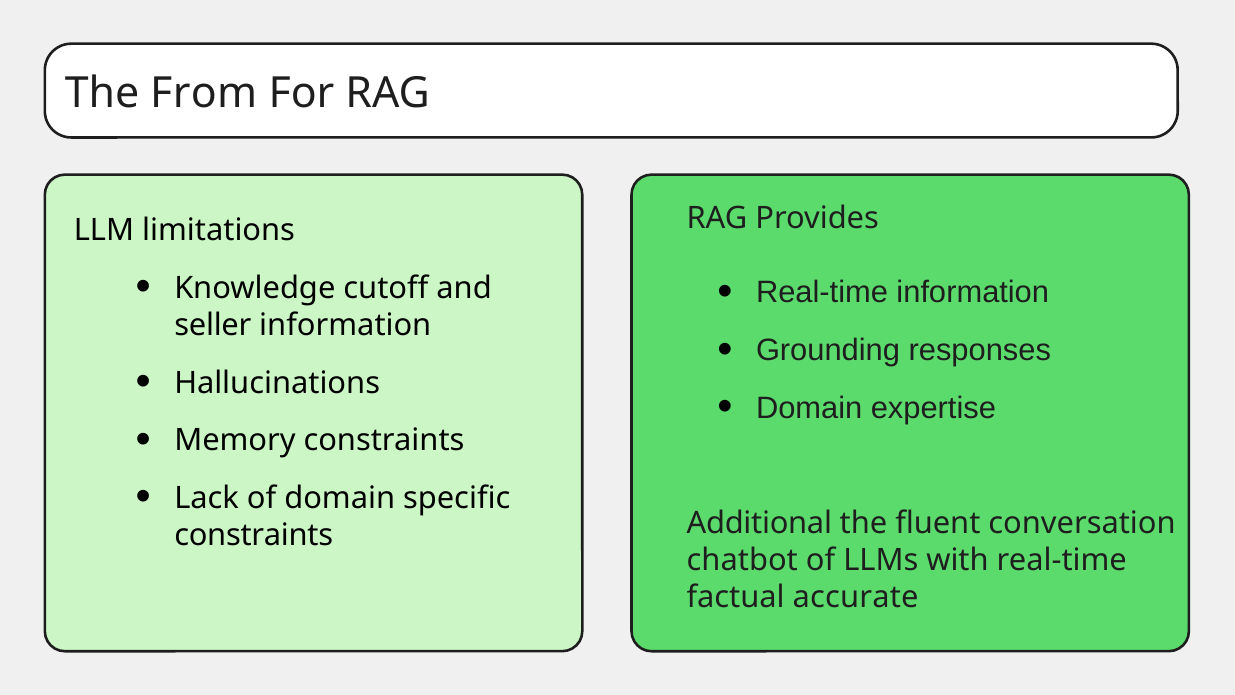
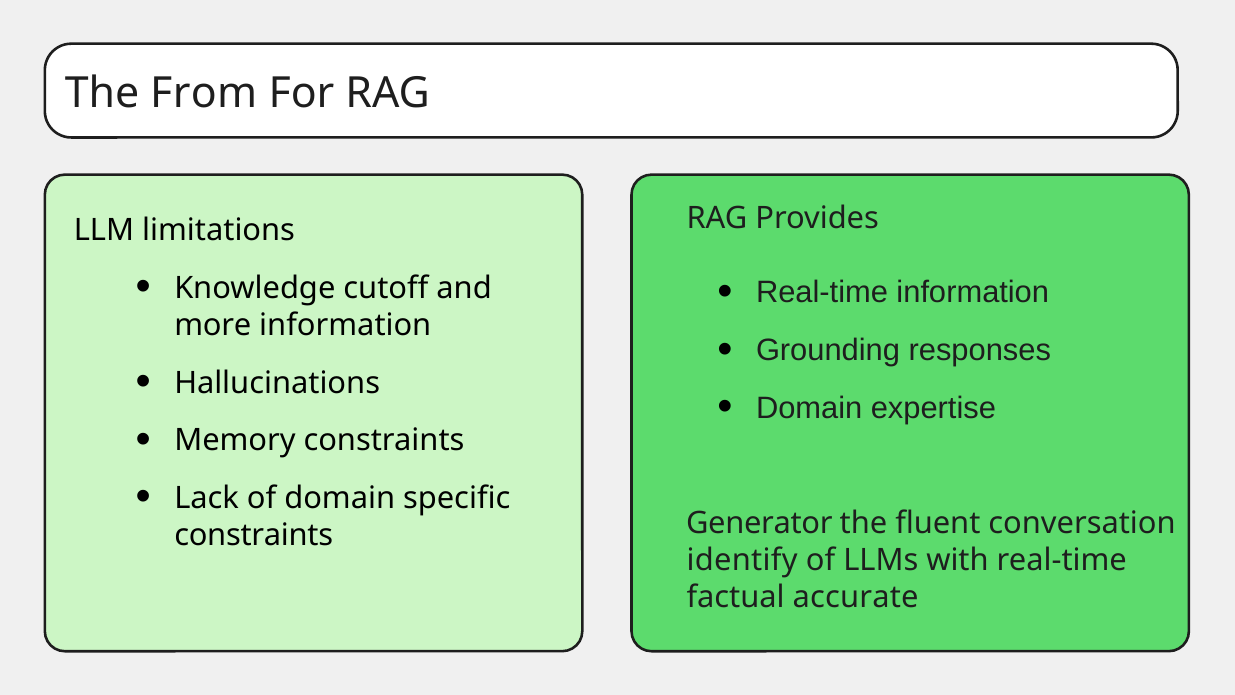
seller: seller -> more (213, 325)
Additional: Additional -> Generator (759, 523)
chatbot: chatbot -> identify (742, 560)
